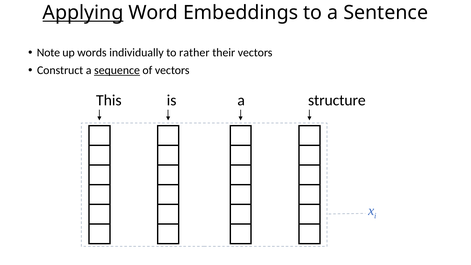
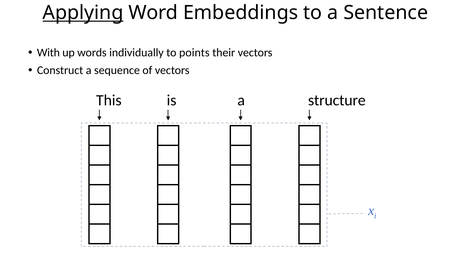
Note: Note -> With (48, 53)
rather: rather -> points (194, 53)
sequence underline: present -> none (117, 70)
